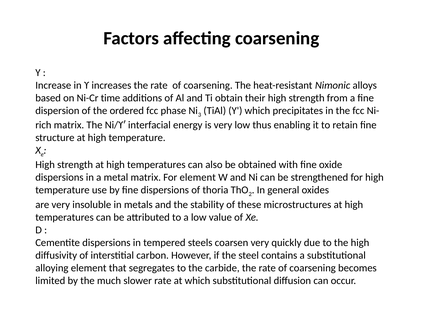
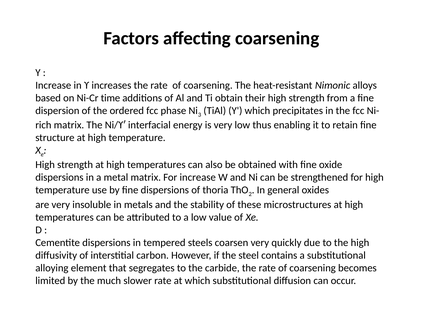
For element: element -> increase (198, 178)
